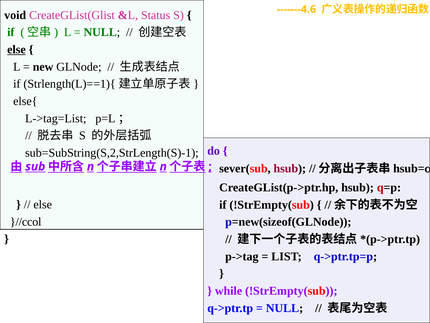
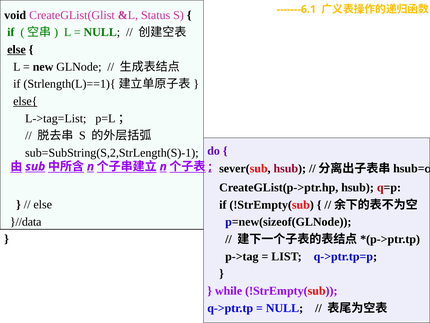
-------4.6: -------4.6 -> -------6.1 (296, 9)
else{ underline: none -> present (25, 101)
}//ccol: }//ccol -> }//data (26, 221)
